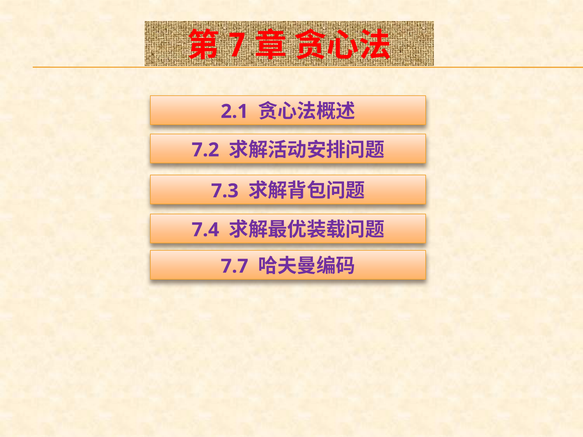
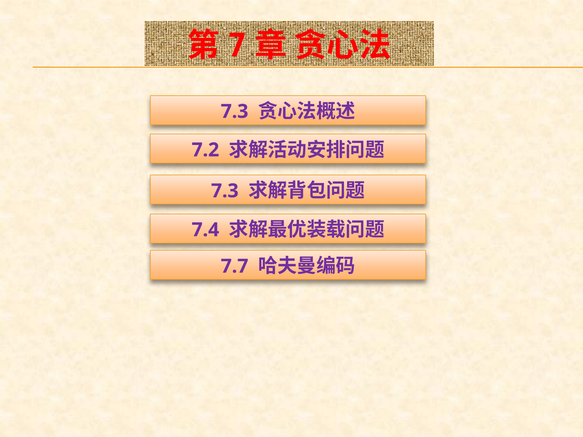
2.1: 2.1 -> 7.3 (235, 112)
